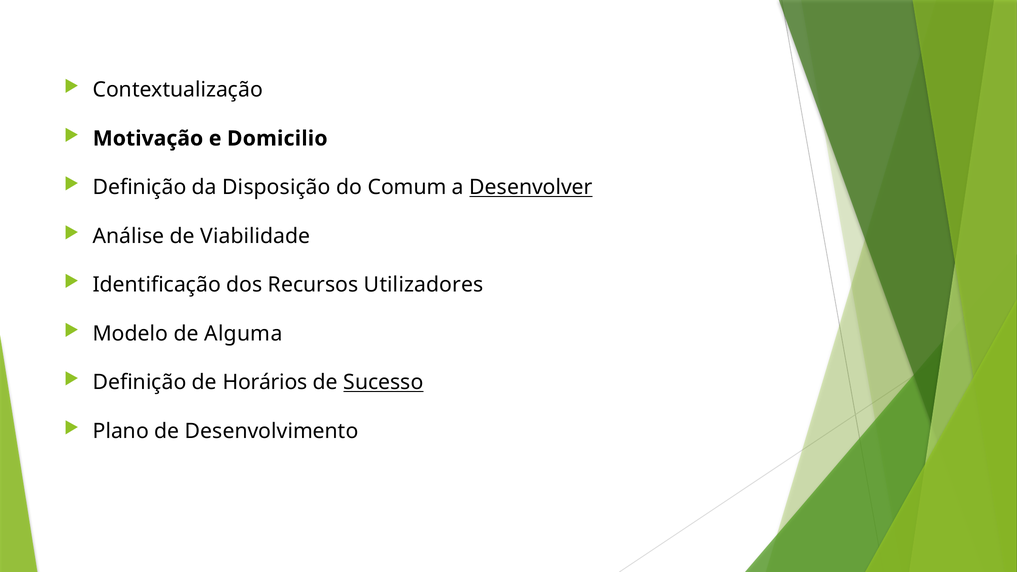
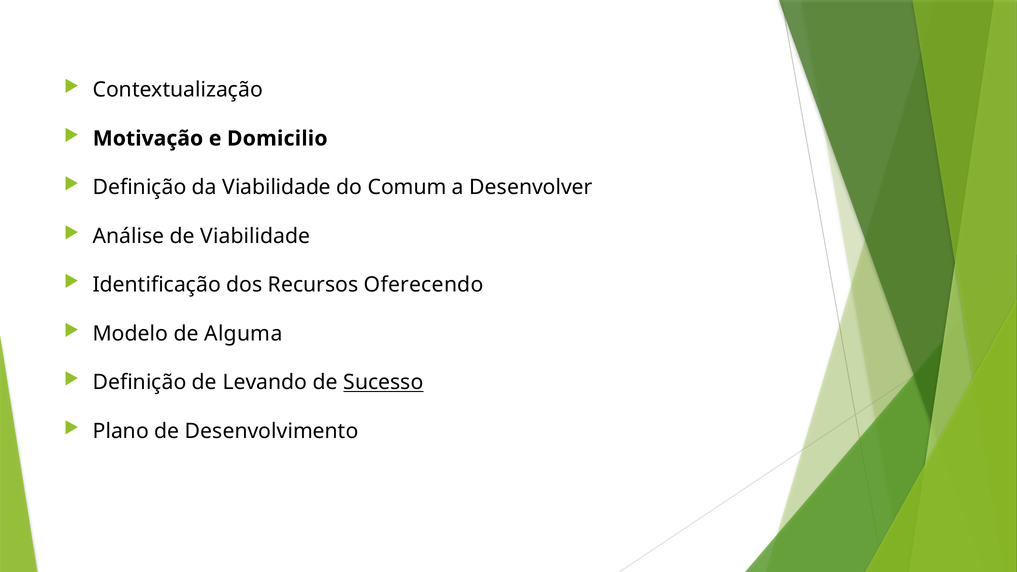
da Disposição: Disposição -> Viabilidade (277, 187)
Desenvolver underline: present -> none (531, 187)
Utilizadores: Utilizadores -> Oferecendo (424, 285)
Horários: Horários -> Levando (265, 383)
